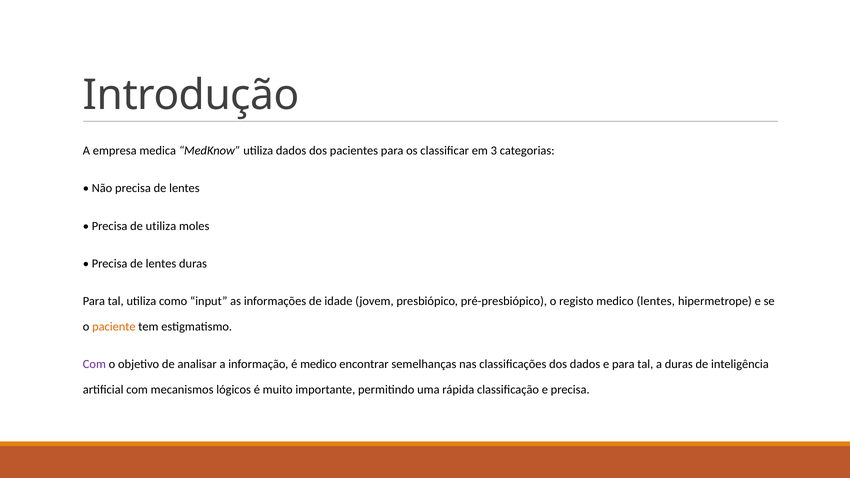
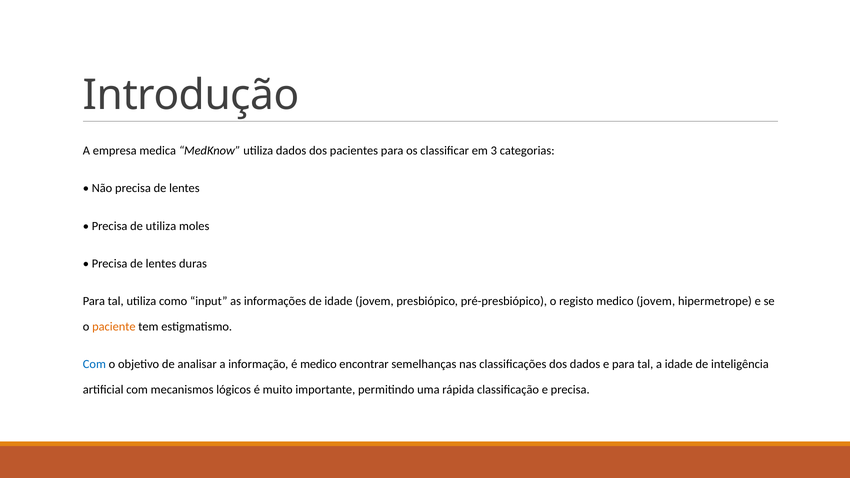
medico lentes: lentes -> jovem (656, 301)
Com colour: purple -> blue (94, 364)
a duras: duras -> idade (679, 364)
